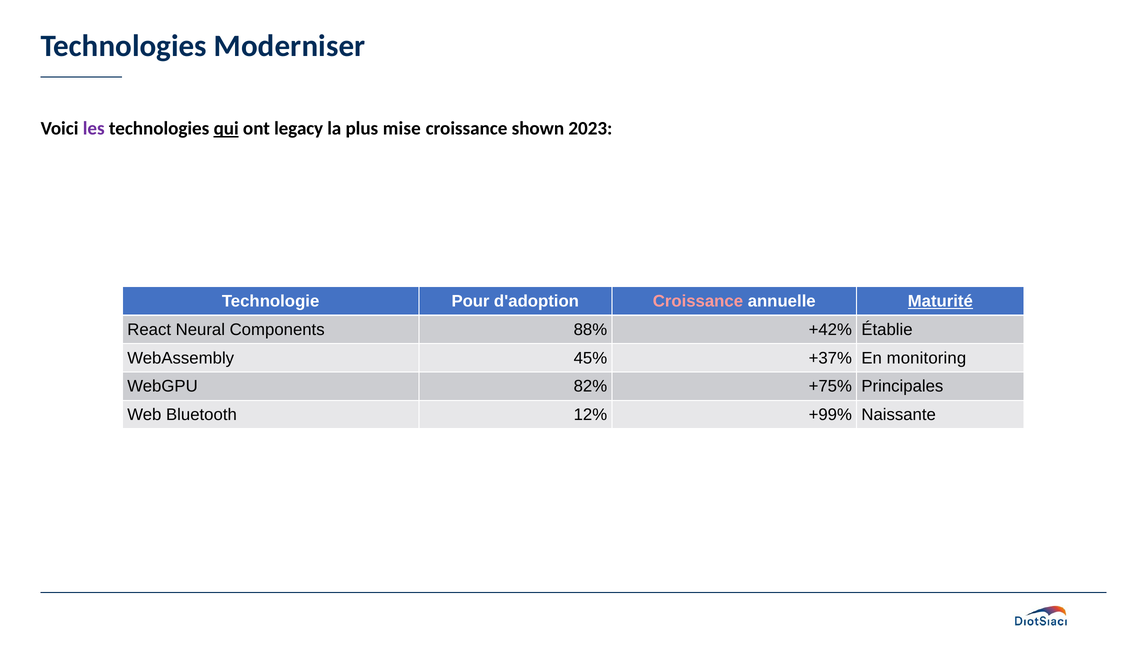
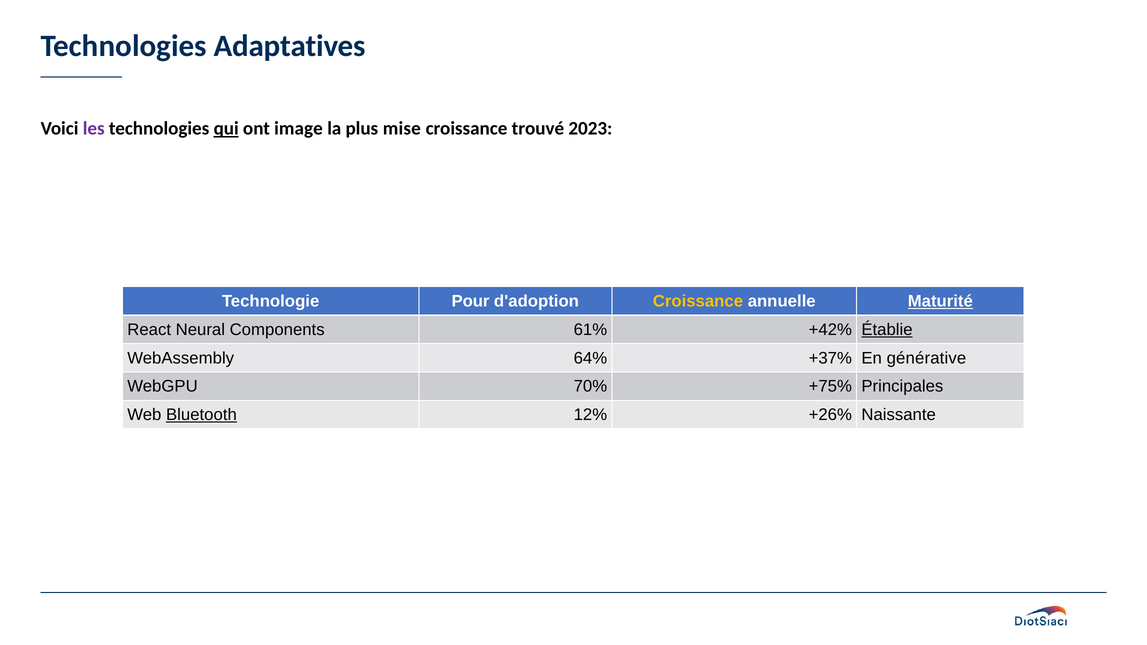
Moderniser: Moderniser -> Adaptatives (290, 46)
legacy: legacy -> image (299, 129)
shown: shown -> trouvé (538, 129)
Croissance colour: pink -> yellow (698, 301)
88%: 88% -> 61% (590, 330)
Établie underline: none -> present (887, 330)
45%: 45% -> 64% (590, 358)
monitoring: monitoring -> générative (926, 358)
82%: 82% -> 70% (590, 387)
Bluetooth underline: none -> present (201, 415)
+99%: +99% -> +26% (830, 415)
